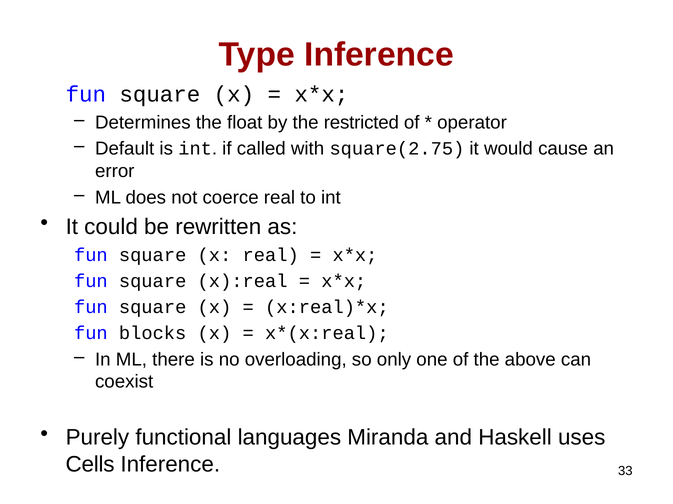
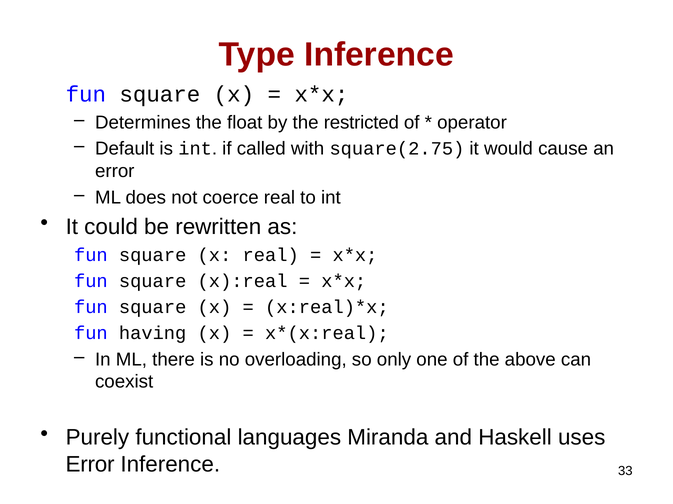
blocks: blocks -> having (153, 334)
Cells: Cells -> Error (90, 465)
